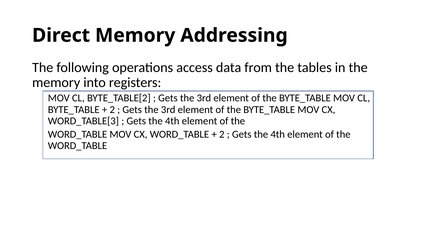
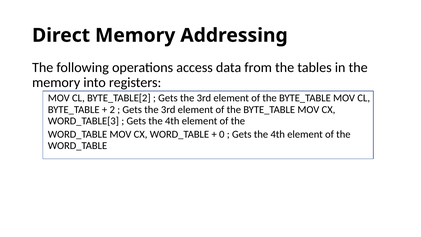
2: 2 -> 0 (222, 134)
